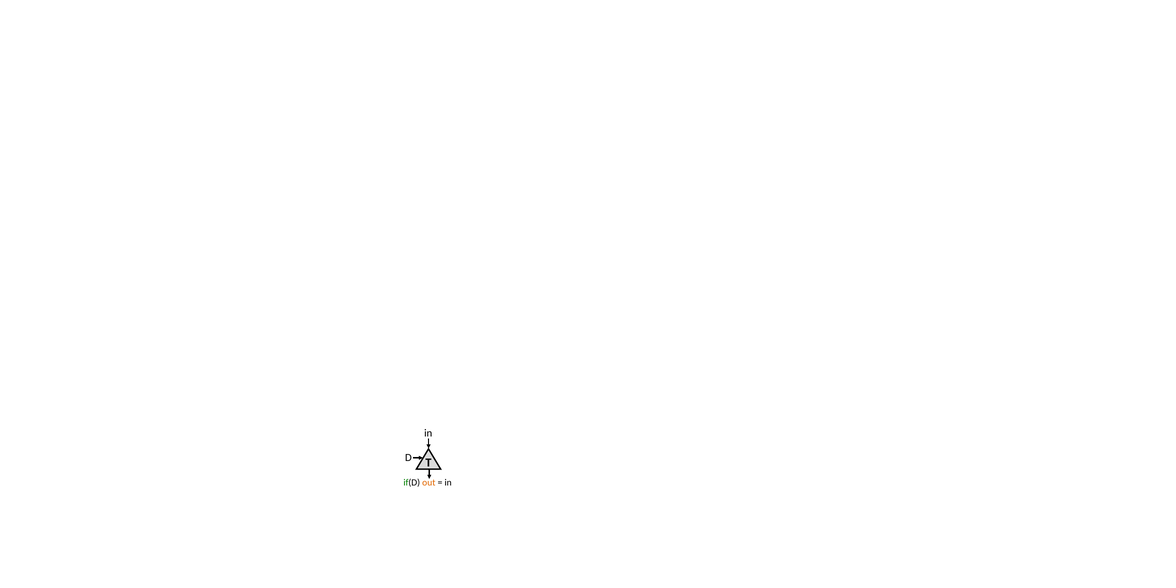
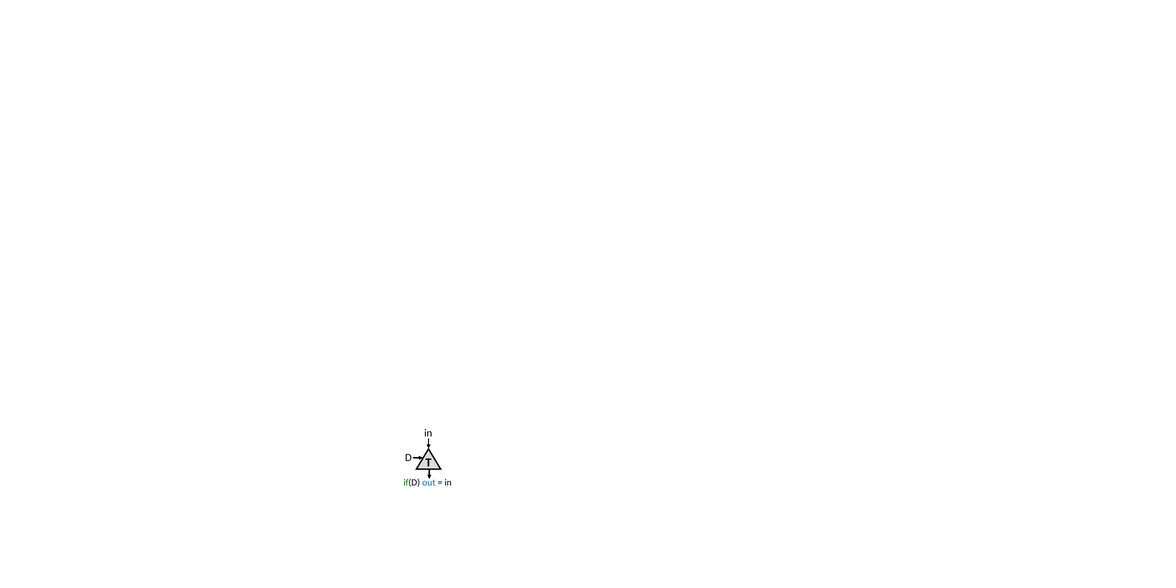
out colour: orange -> blue (429, 482)
